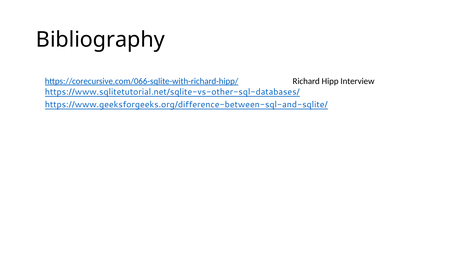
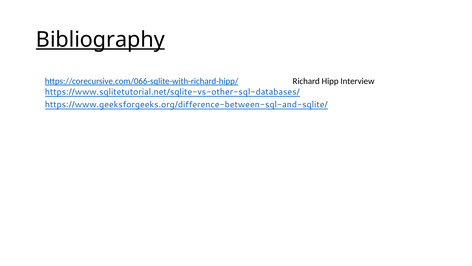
Bibliography underline: none -> present (100, 40)
